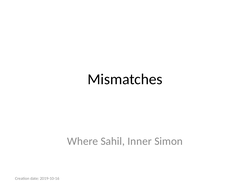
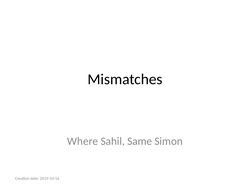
Inner: Inner -> Same (140, 142)
